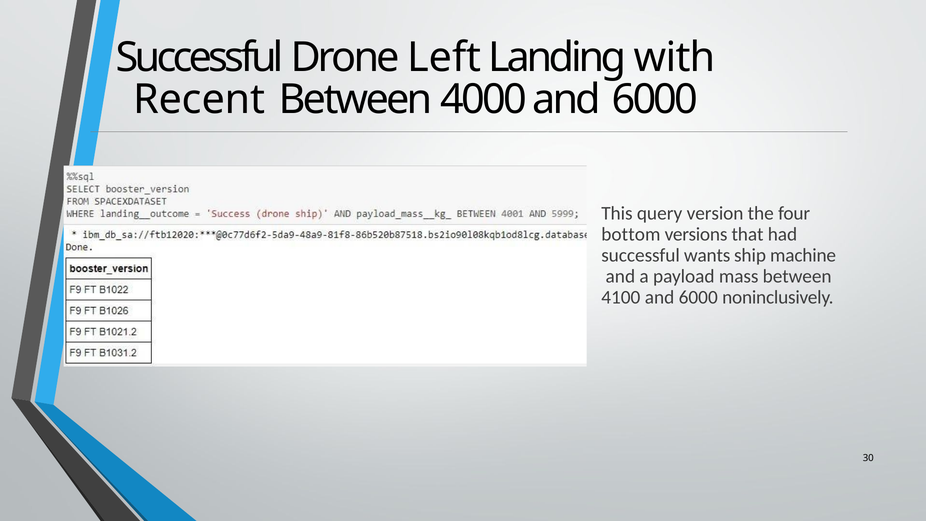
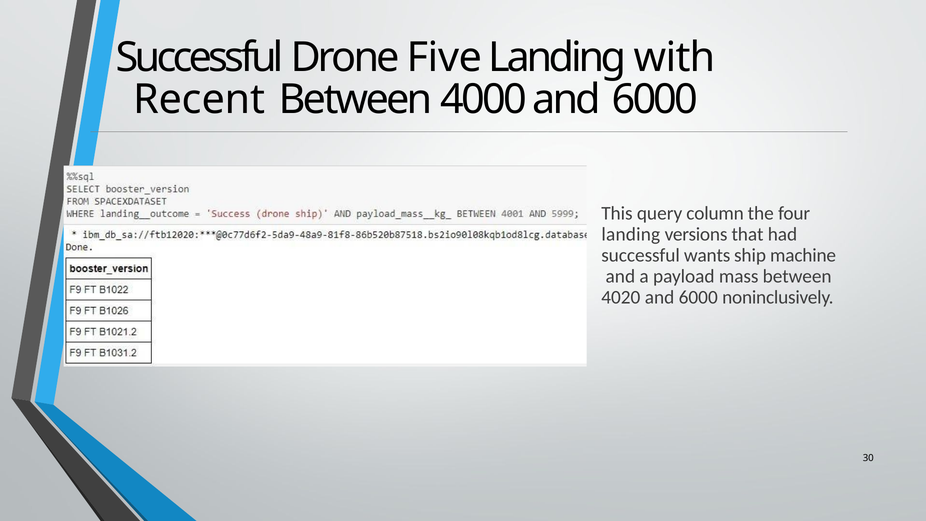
Left: Left -> Five (444, 57)
version: version -> column (715, 213)
bottom: bottom -> landing (631, 234)
4100: 4100 -> 4020 (621, 297)
